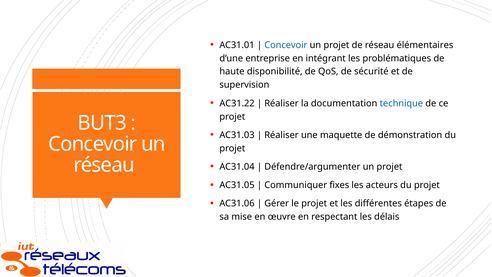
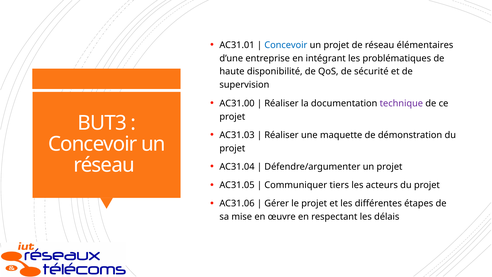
AC31.22: AC31.22 -> AC31.00 (237, 103)
technique colour: blue -> purple (401, 103)
fixes: fixes -> tiers (339, 185)
